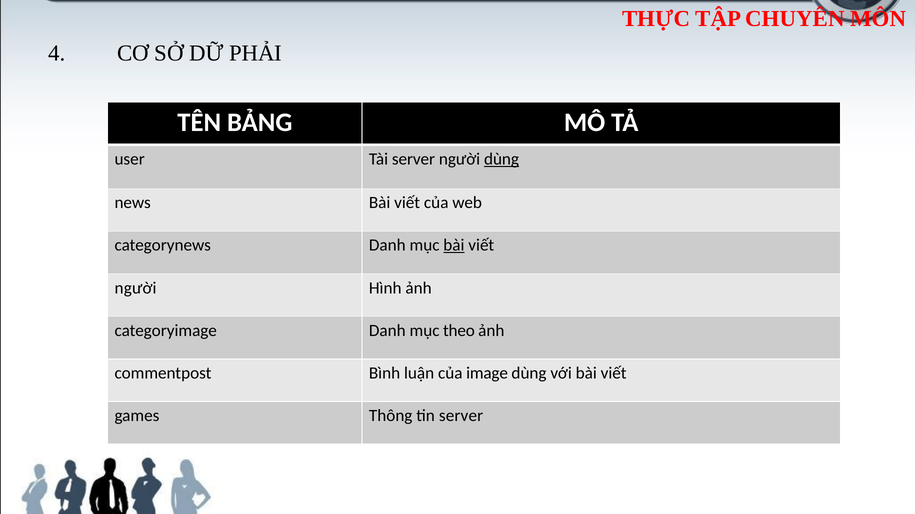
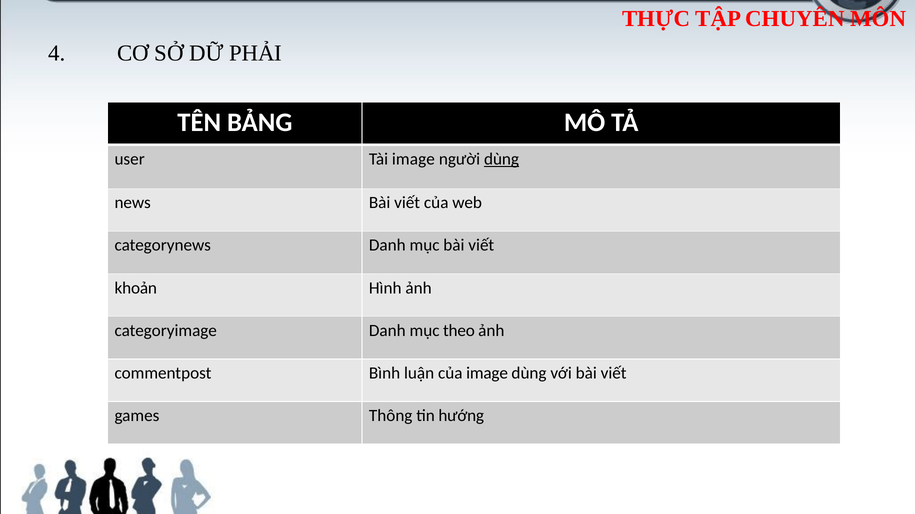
Tài server: server -> image (413, 159)
bài underline: present -> none (454, 246)
người: người -> khoản (136, 288)
tin server: server -> hướng (461, 416)
